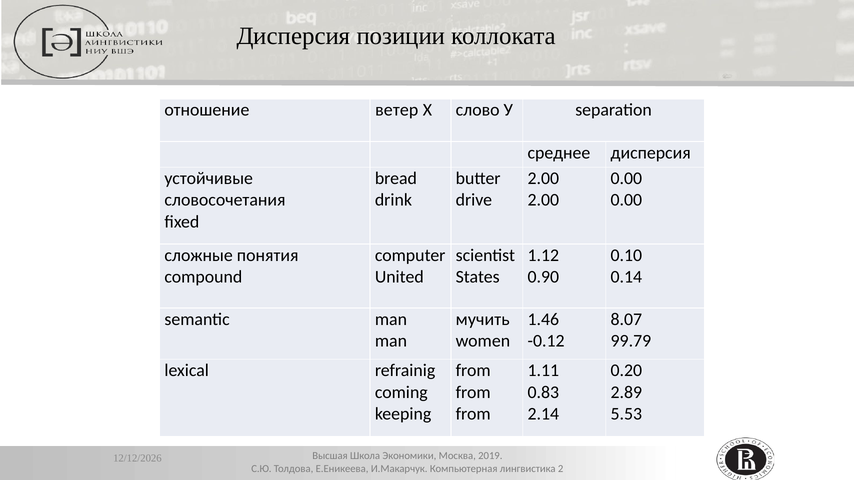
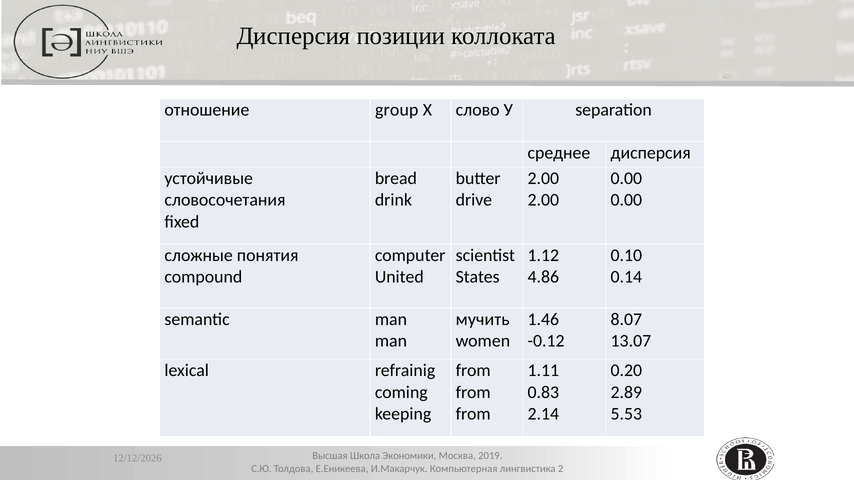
ветер: ветер -> group (397, 110)
0.90: 0.90 -> 4.86 (543, 277)
99.79: 99.79 -> 13.07 (631, 341)
